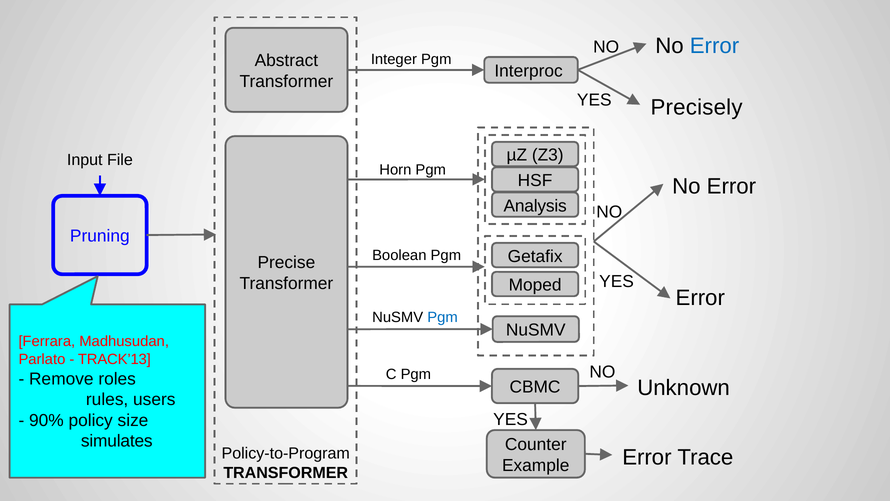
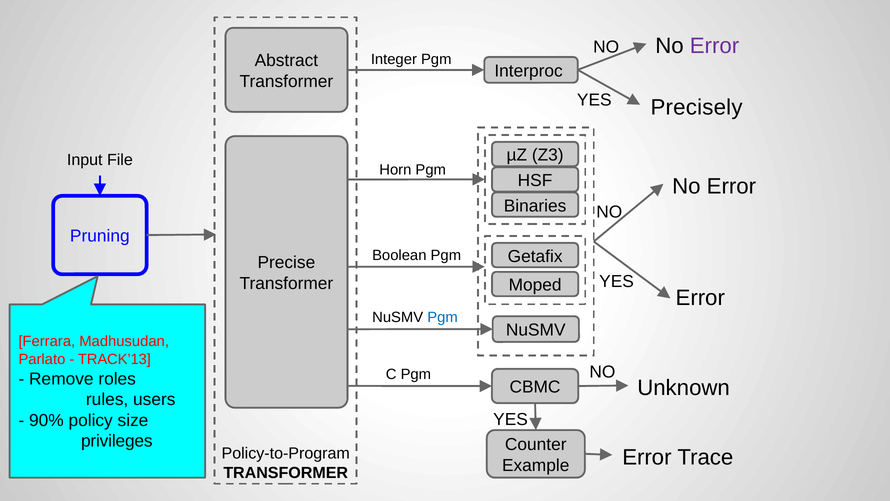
Error colour: blue -> purple (714, 46)
Analysis: Analysis -> Binaries (535, 206)
simulates: simulates -> privileges (117, 441)
